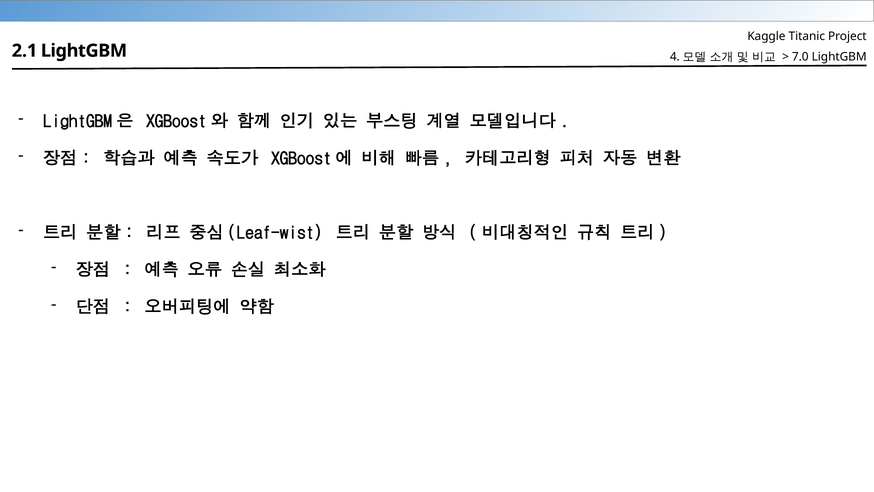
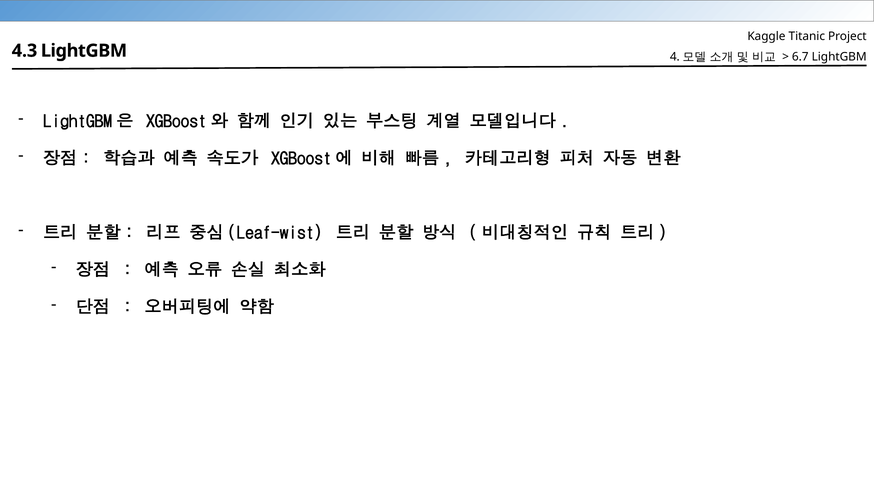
2.1: 2.1 -> 4.3 (25, 51)
7.0: 7.0 -> 6.7 (800, 57)
